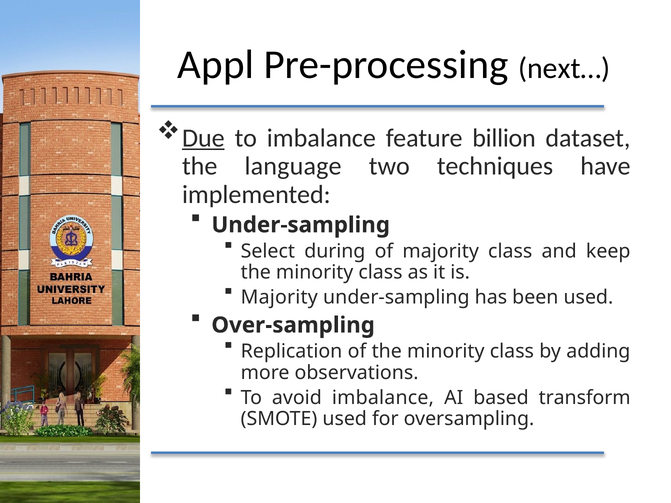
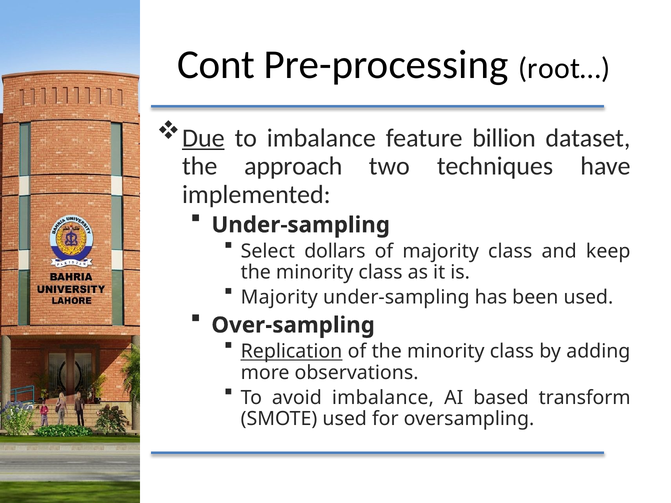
Appl: Appl -> Cont (216, 65)
next…: next… -> root… (564, 69)
language: language -> approach (293, 166)
during: during -> dollars (335, 251)
Replication underline: none -> present (292, 352)
